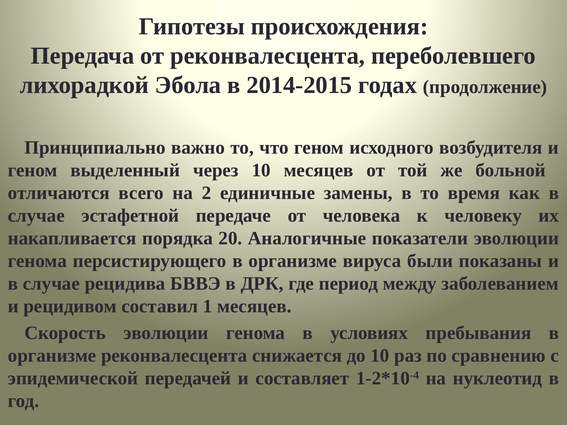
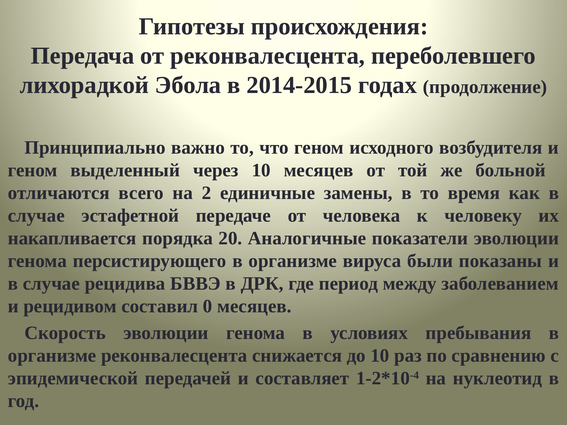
1: 1 -> 0 (208, 307)
